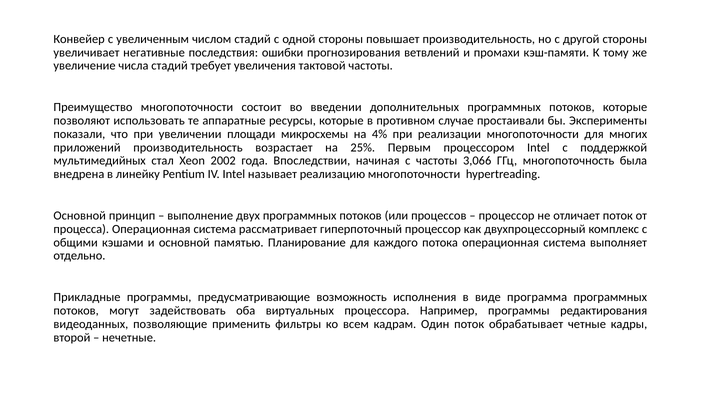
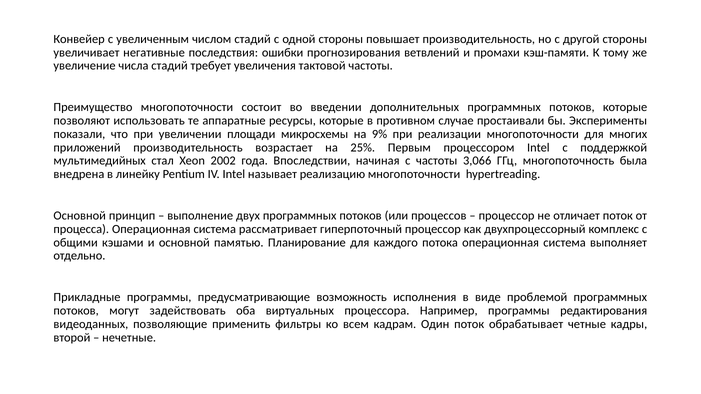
4%: 4% -> 9% (380, 134)
программа: программа -> проблемой (537, 298)
